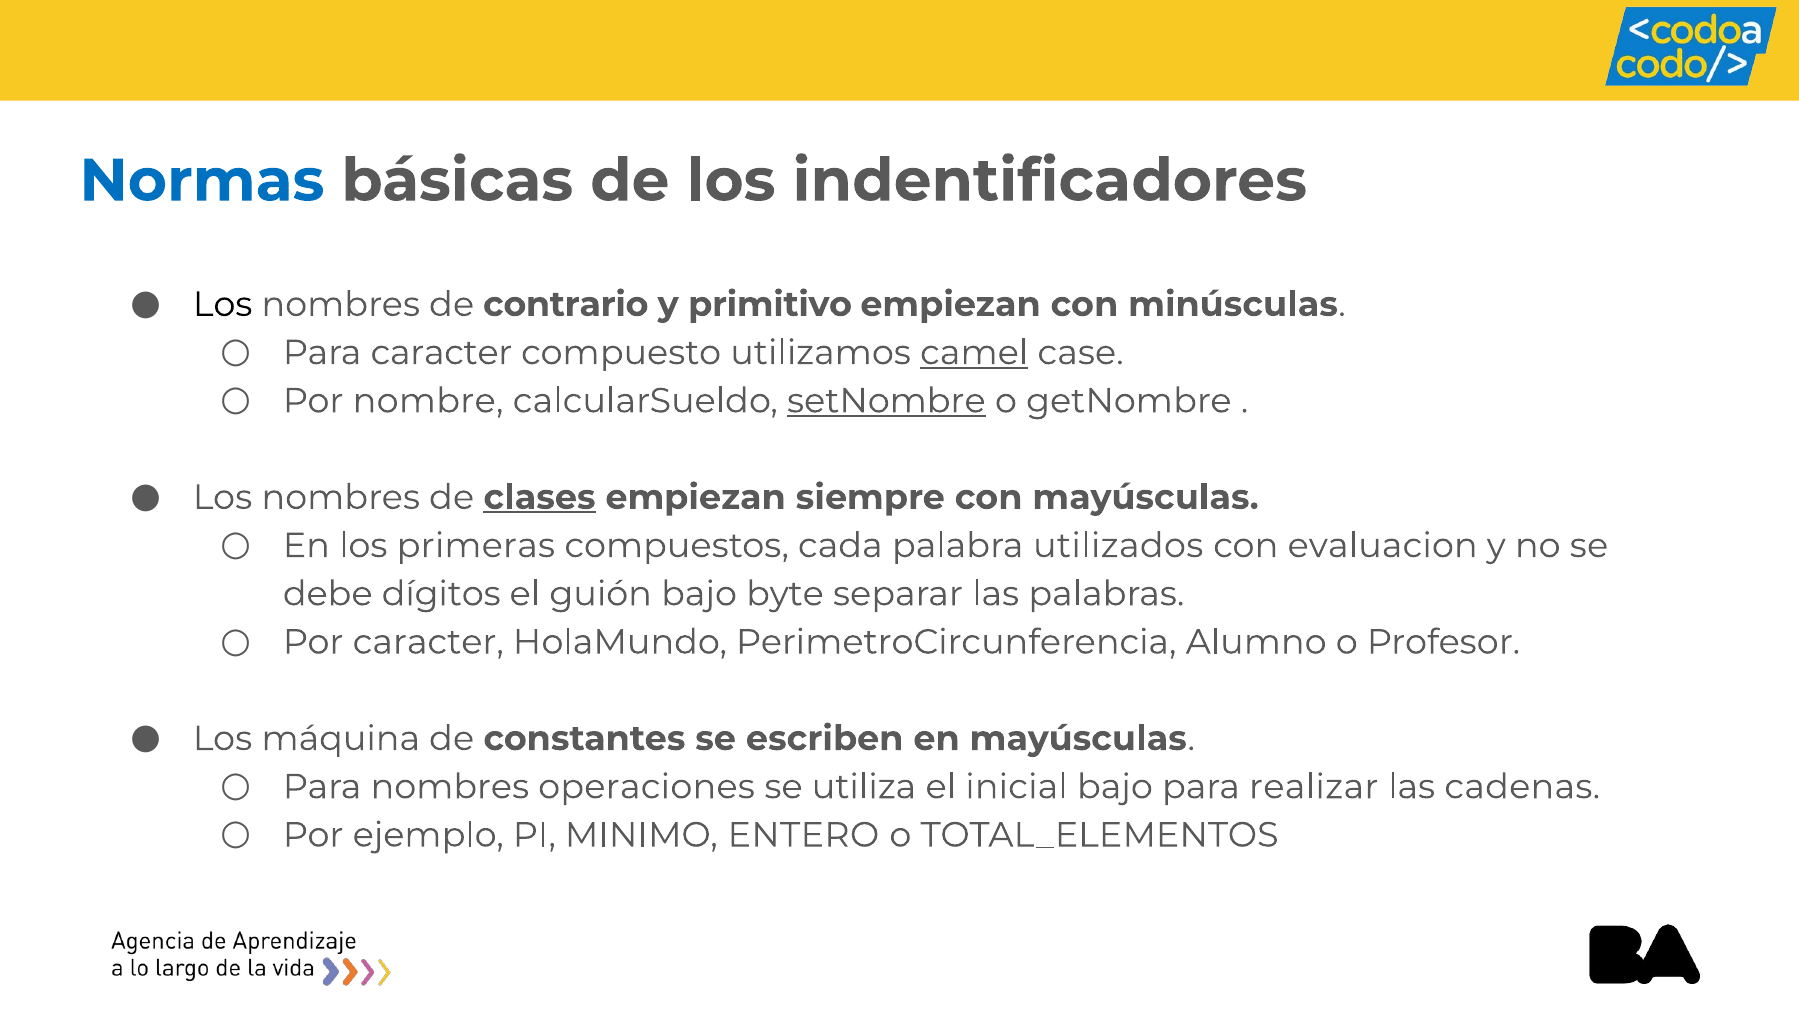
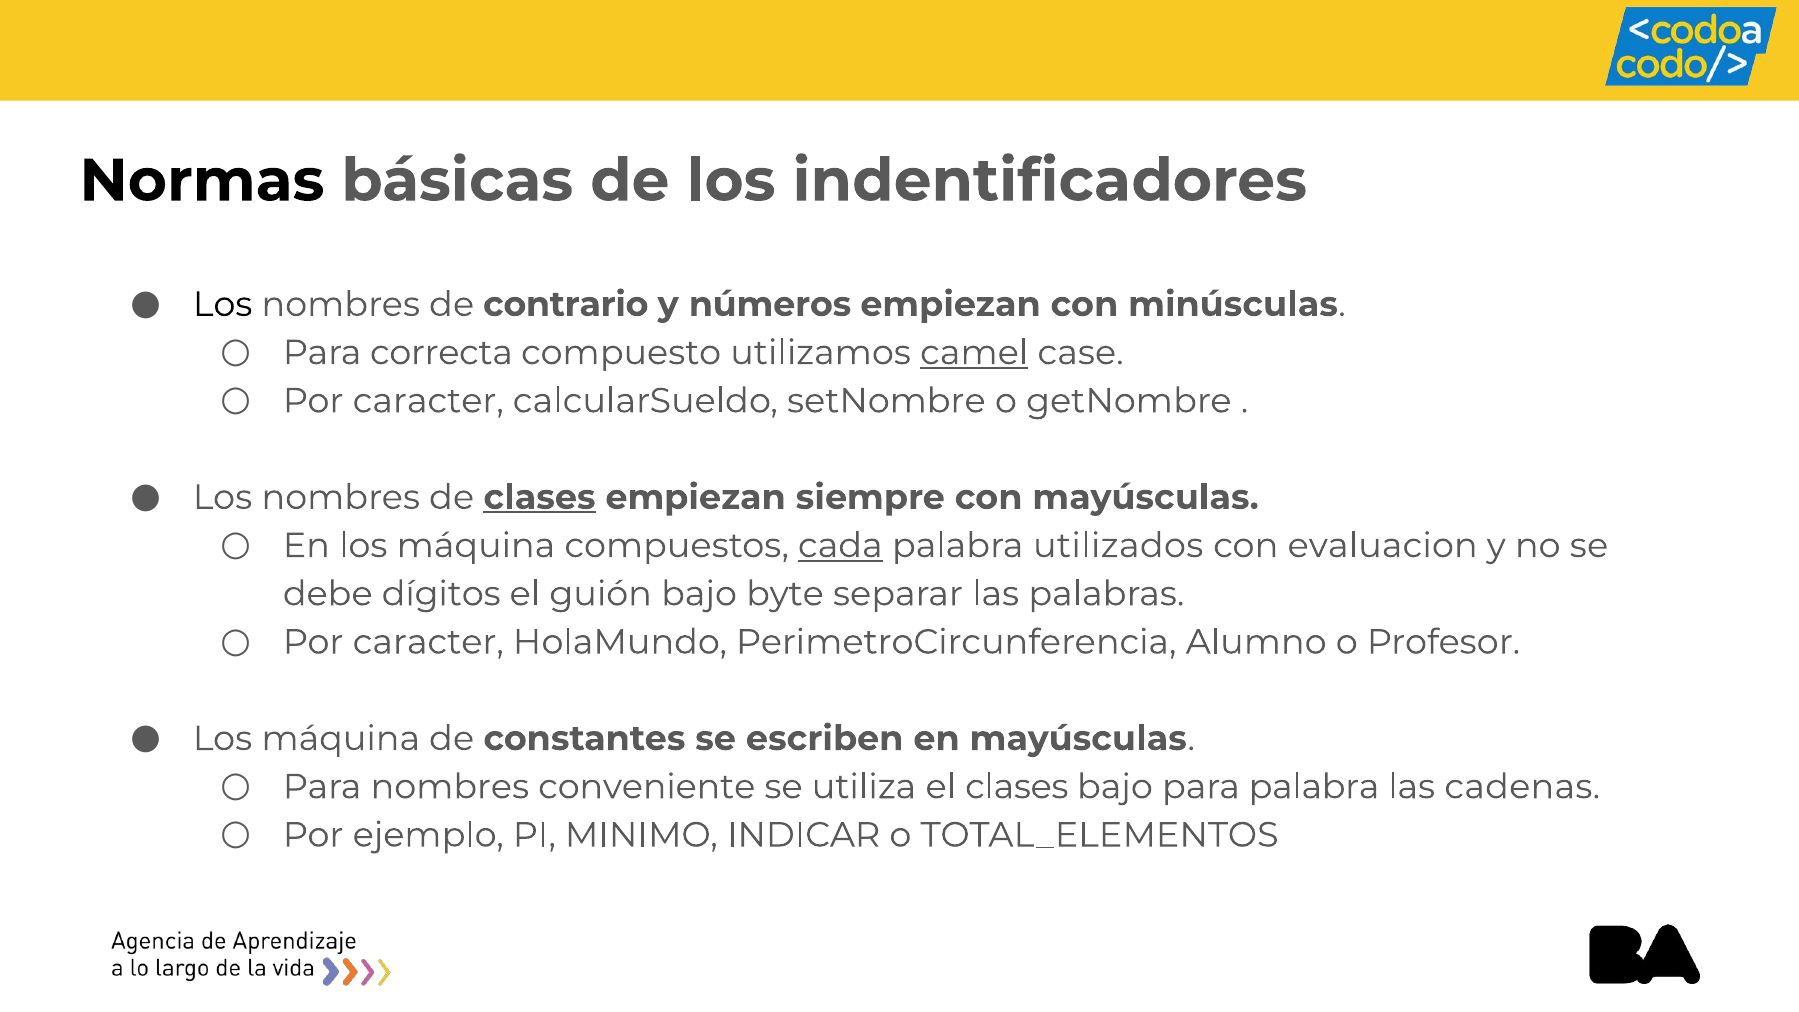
Normas colour: blue -> black (202, 181)
primitivo: primitivo -> números (770, 304)
Para caracter: caracter -> correcta (441, 353)
nombre: nombre -> caracter (428, 401)
setNombre underline: present -> none (886, 401)
En los primeras: primeras -> máquina (476, 546)
cada underline: none -> present (840, 546)
operaciones: operaciones -> conveniente (647, 787)
el inicial: inicial -> clases (1017, 787)
para realizar: realizar -> palabra (1314, 787)
ENTERO: ENTERO -> INDICAR (804, 835)
